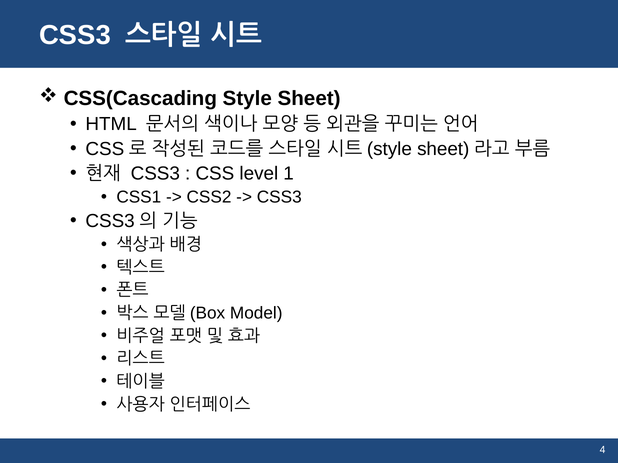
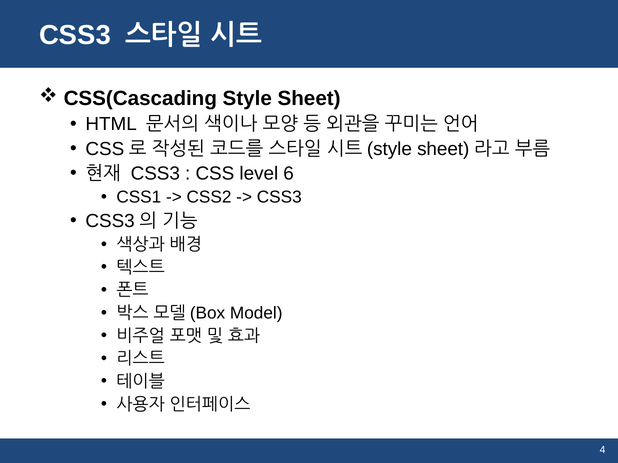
1: 1 -> 6 (289, 174)
